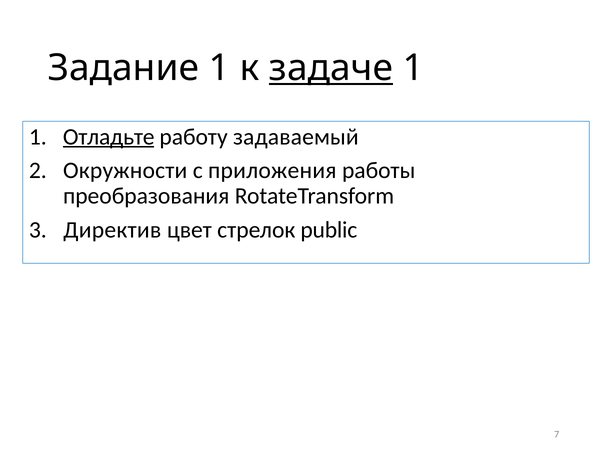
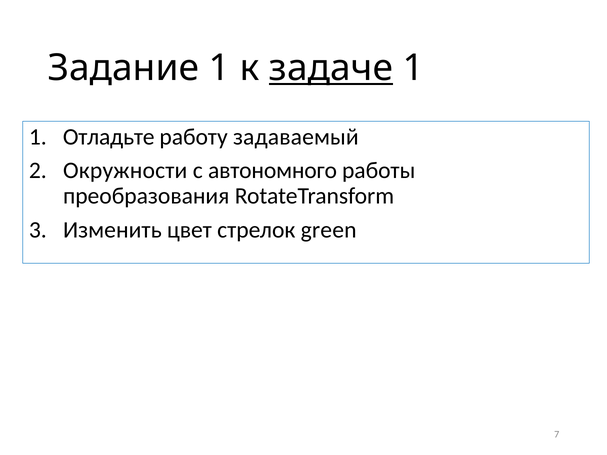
Отладьте underline: present -> none (109, 137)
приложения: приложения -> автономного (273, 171)
Директив: Директив -> Изменить (112, 230)
public: public -> green (329, 230)
